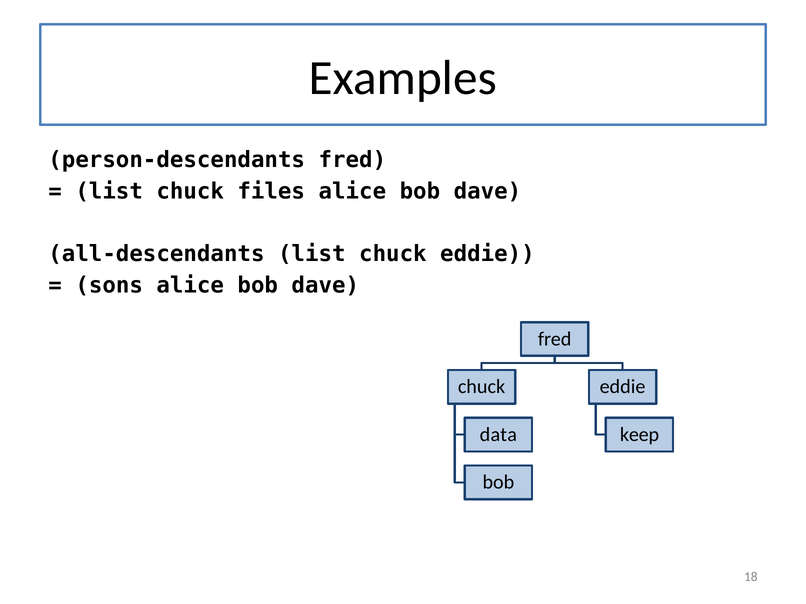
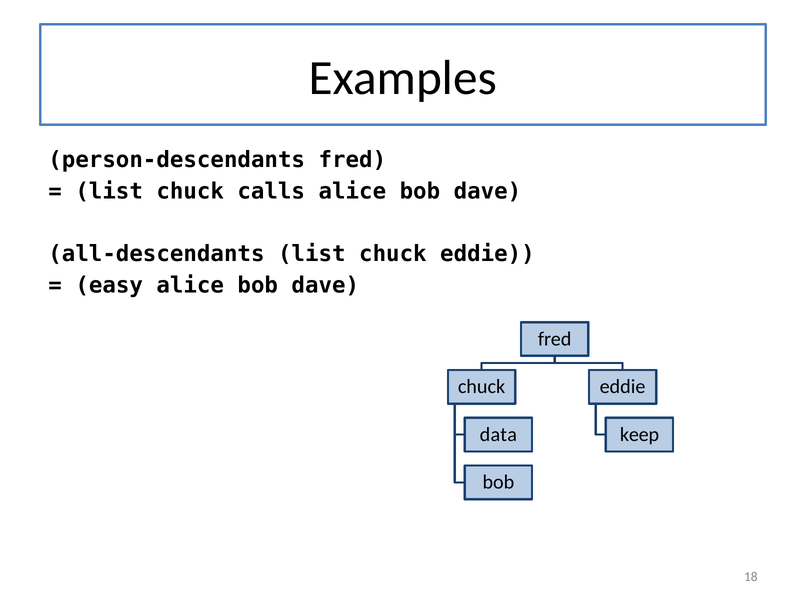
files: files -> calls (271, 192)
sons: sons -> easy (109, 286)
